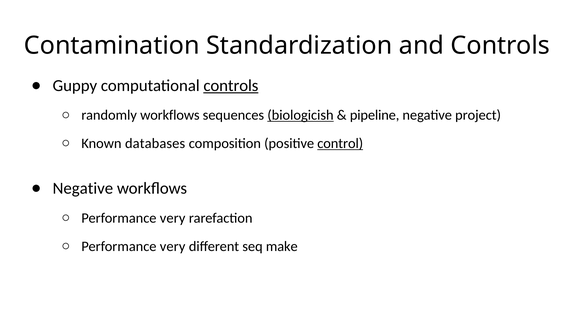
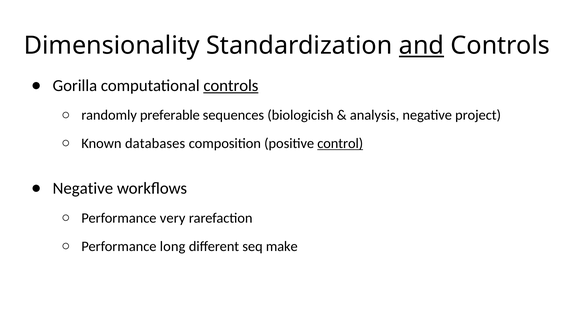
Contamination: Contamination -> Dimensionality (112, 46)
and underline: none -> present (421, 46)
Guppy: Guppy -> Gorilla (75, 86)
randomly workflows: workflows -> preferable (170, 115)
biologicish underline: present -> none (300, 115)
pipeline: pipeline -> analysis (375, 115)
very: very -> long (173, 247)
